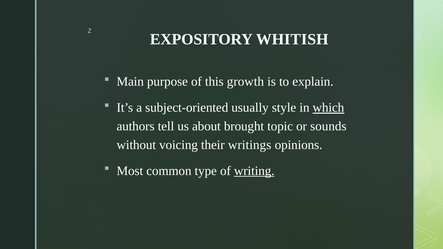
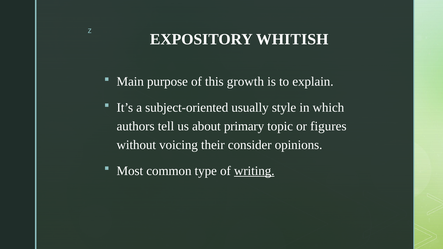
which underline: present -> none (328, 108)
brought: brought -> primary (244, 126)
sounds: sounds -> figures (328, 126)
writings: writings -> consider (250, 145)
